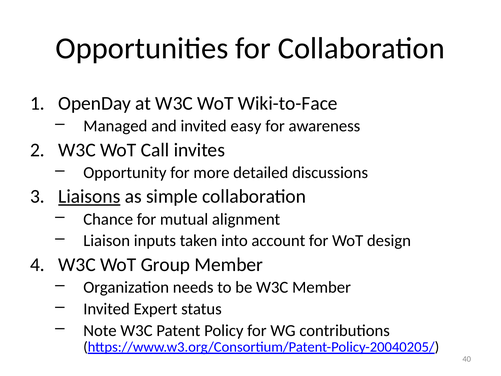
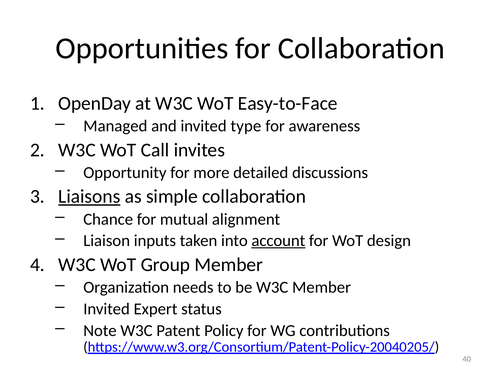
Wiki-to-Face: Wiki-to-Face -> Easy-to-Face (288, 103)
easy: easy -> type (246, 126)
account underline: none -> present (278, 241)
